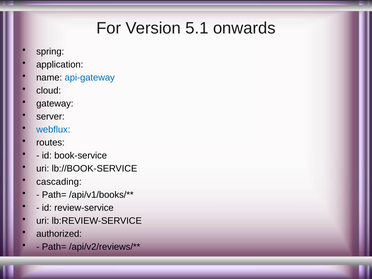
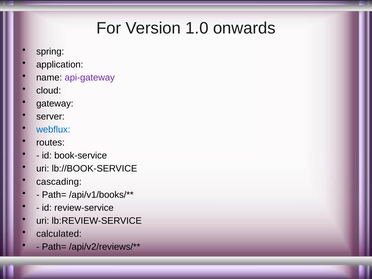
5.1: 5.1 -> 1.0 (197, 28)
api-gateway colour: blue -> purple (90, 78)
authorized: authorized -> calculated (59, 234)
